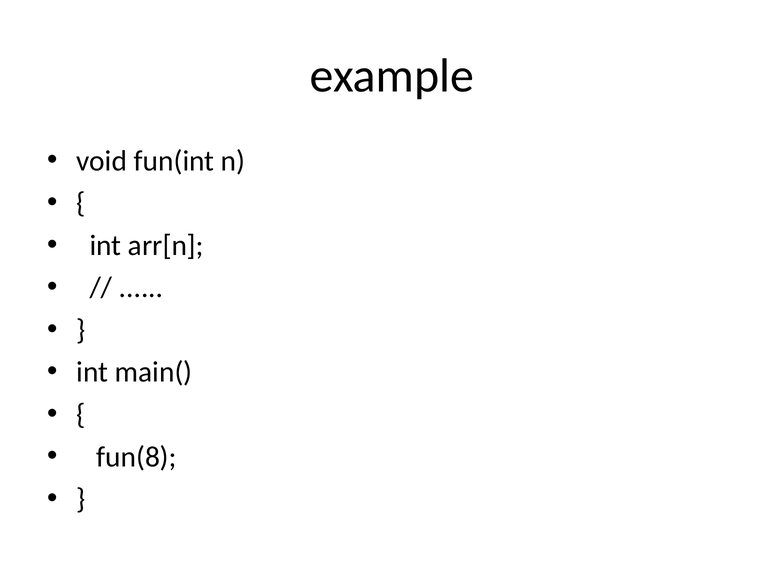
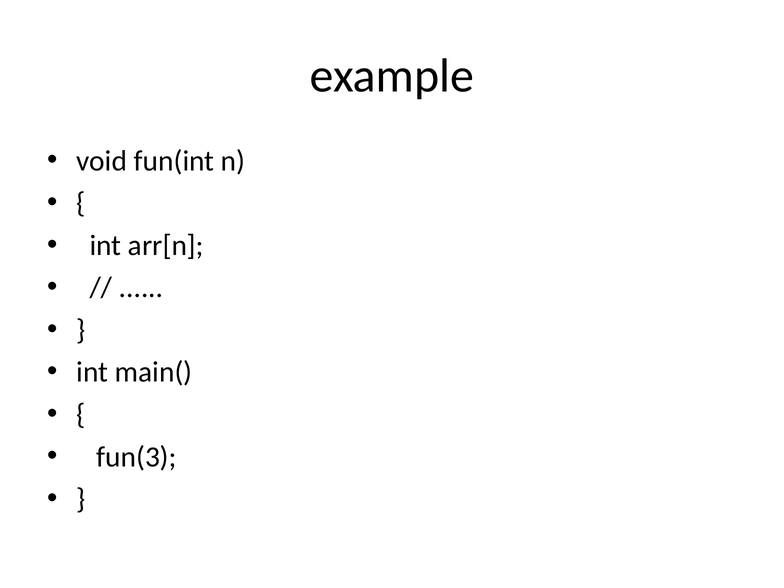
fun(8: fun(8 -> fun(3 (136, 457)
